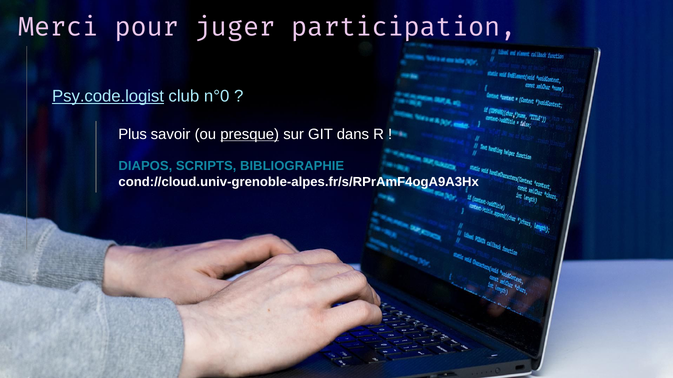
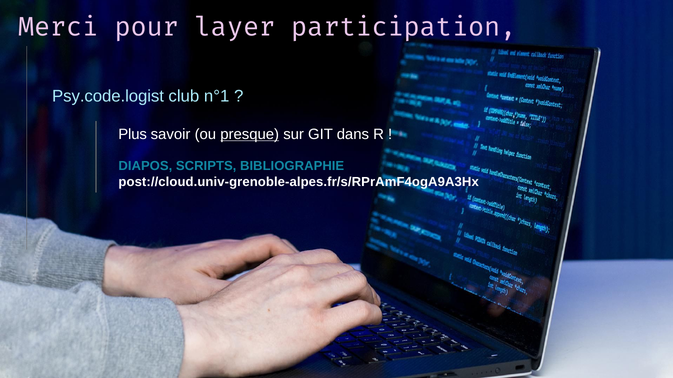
juger: juger -> layer (235, 27)
Psy.code.logist underline: present -> none (108, 96)
n°0: n°0 -> n°1 (217, 96)
cond://cloud.univ-grenoble-alpes.fr/s/RPrAmF4ogA9A3Hx: cond://cloud.univ-grenoble-alpes.fr/s/RPrAmF4ogA9A3Hx -> post://cloud.univ-grenoble-alpes.fr/s/RPrAmF4ogA9A3Hx (299, 182)
